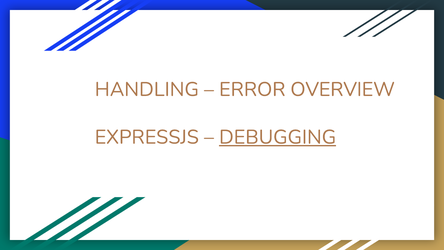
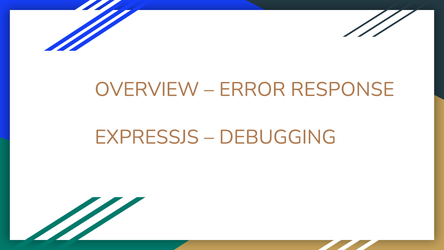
HANDLING: HANDLING -> OVERVIEW (147, 89)
OVERVIEW: OVERVIEW -> RESPONSE (343, 89)
DEBUGGING underline: present -> none (278, 137)
